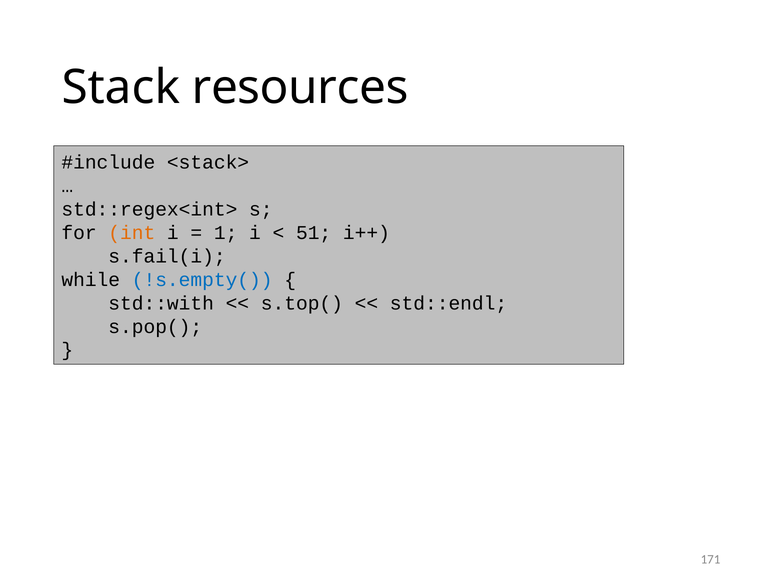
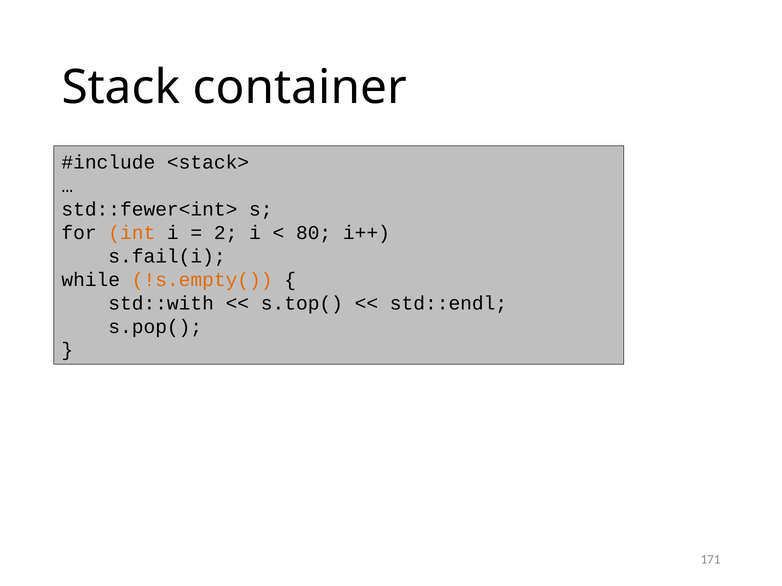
resources: resources -> container (300, 88)
std::regex<int>: std::regex<int> -> std::fewer<int> (149, 210)
1: 1 -> 2 (226, 233)
51: 51 -> 80 (314, 233)
!s.empty( colour: blue -> orange (202, 280)
